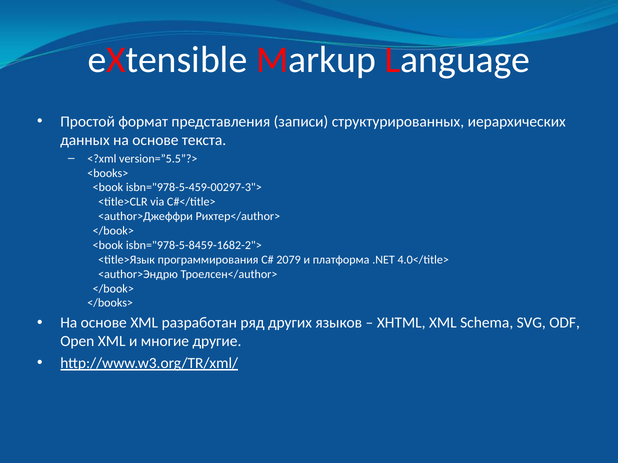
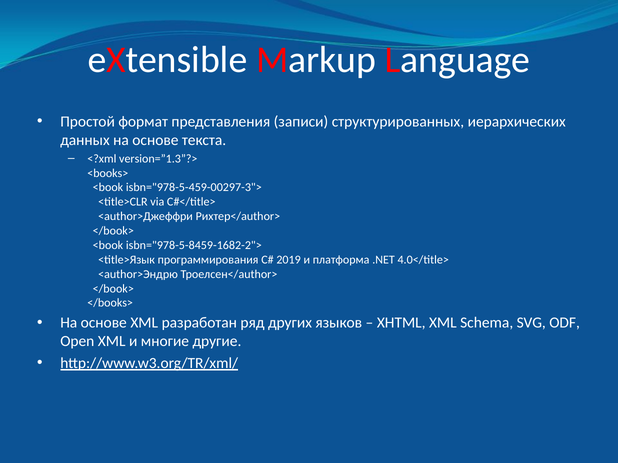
version=”5.5”?>: version=”5.5”?> -> version=”1.3”?> (158, 159)
2079: 2079 -> 2019 (289, 260)
